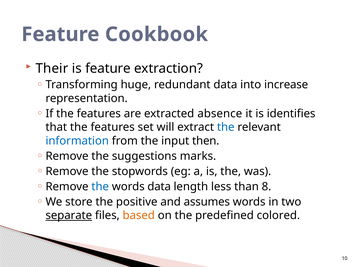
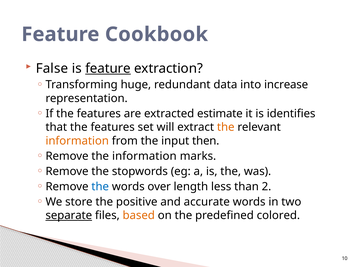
Their: Their -> False (52, 68)
feature underline: none -> present (108, 68)
absence: absence -> estimate (220, 114)
the colour: blue -> orange (226, 127)
information colour: blue -> orange (77, 141)
the suggestions: suggestions -> information (144, 156)
words data: data -> over (159, 187)
8: 8 -> 2 (267, 187)
assumes: assumes -> accurate (207, 202)
